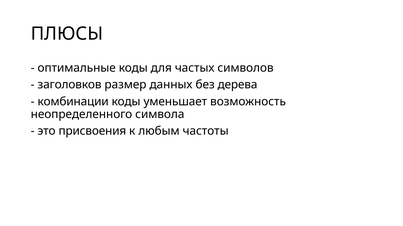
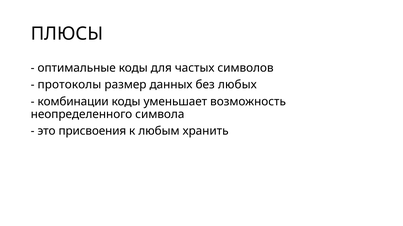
заголовков: заголовков -> протоколы (69, 85)
дерева: дерева -> любых (237, 85)
частоты: частоты -> хранить (206, 132)
